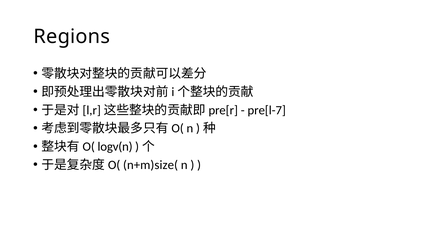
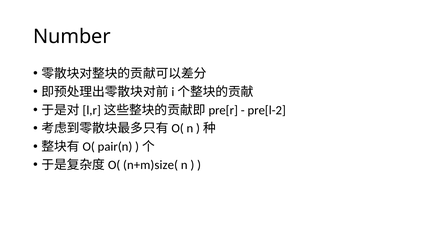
Regions: Regions -> Number (72, 37)
pre[l-7: pre[l-7 -> pre[l-2 (267, 110)
logv(n: logv(n -> pair(n (115, 147)
